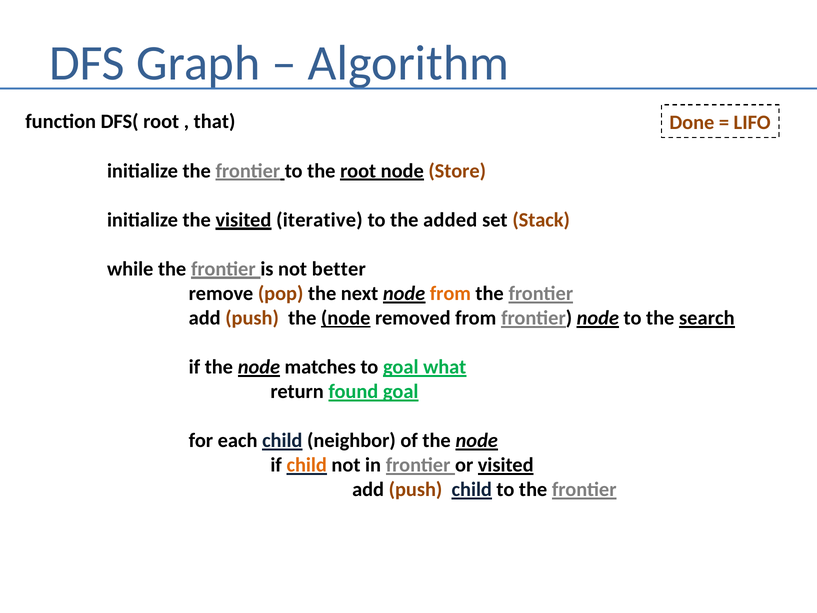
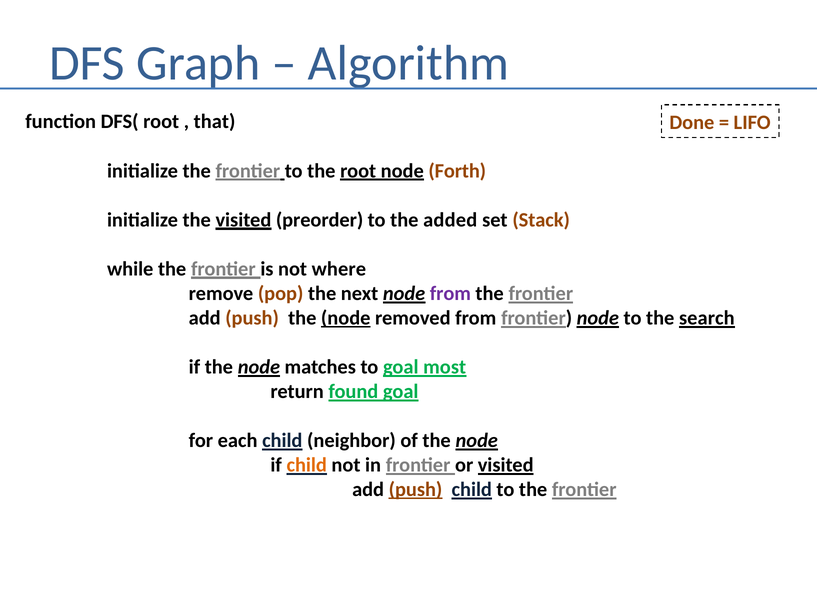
Store: Store -> Forth (457, 171)
iterative: iterative -> preorder (320, 220)
better: better -> where (339, 269)
from colour: orange -> purple (450, 293)
what: what -> most (445, 367)
push underline: none -> present (415, 489)
